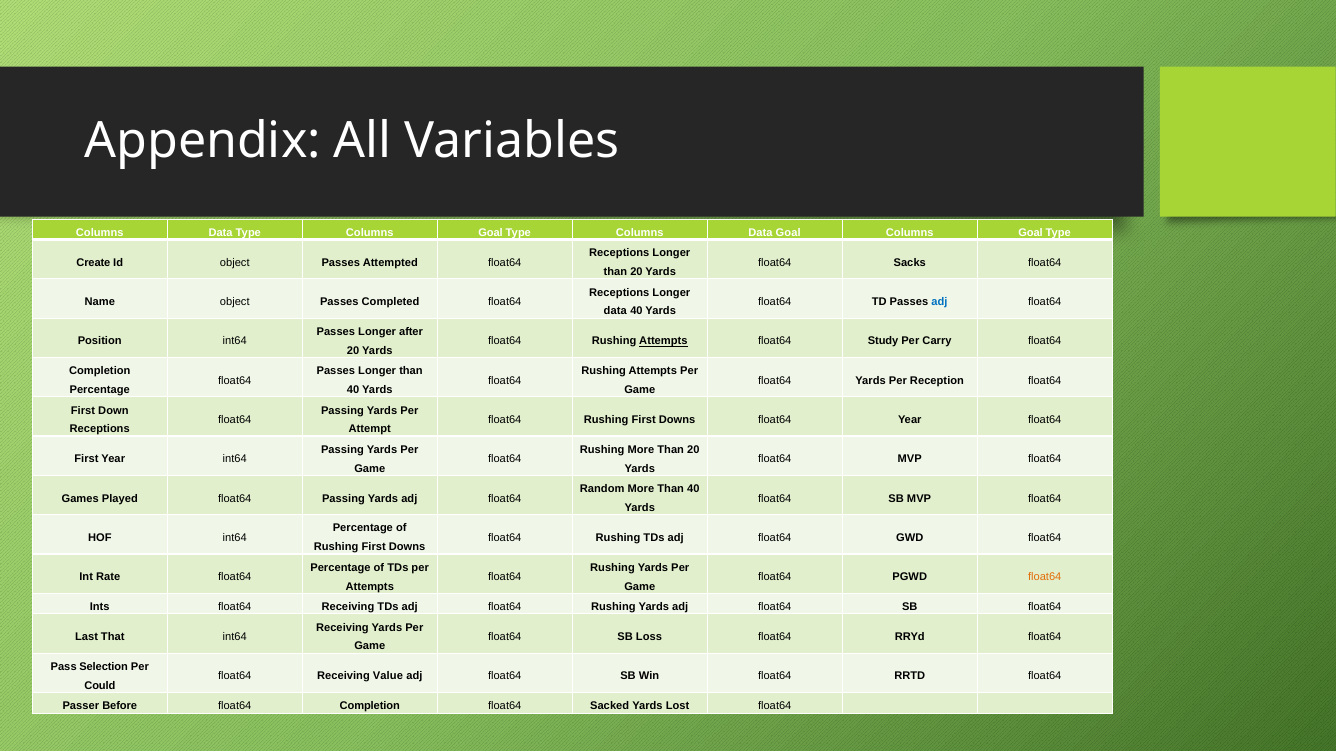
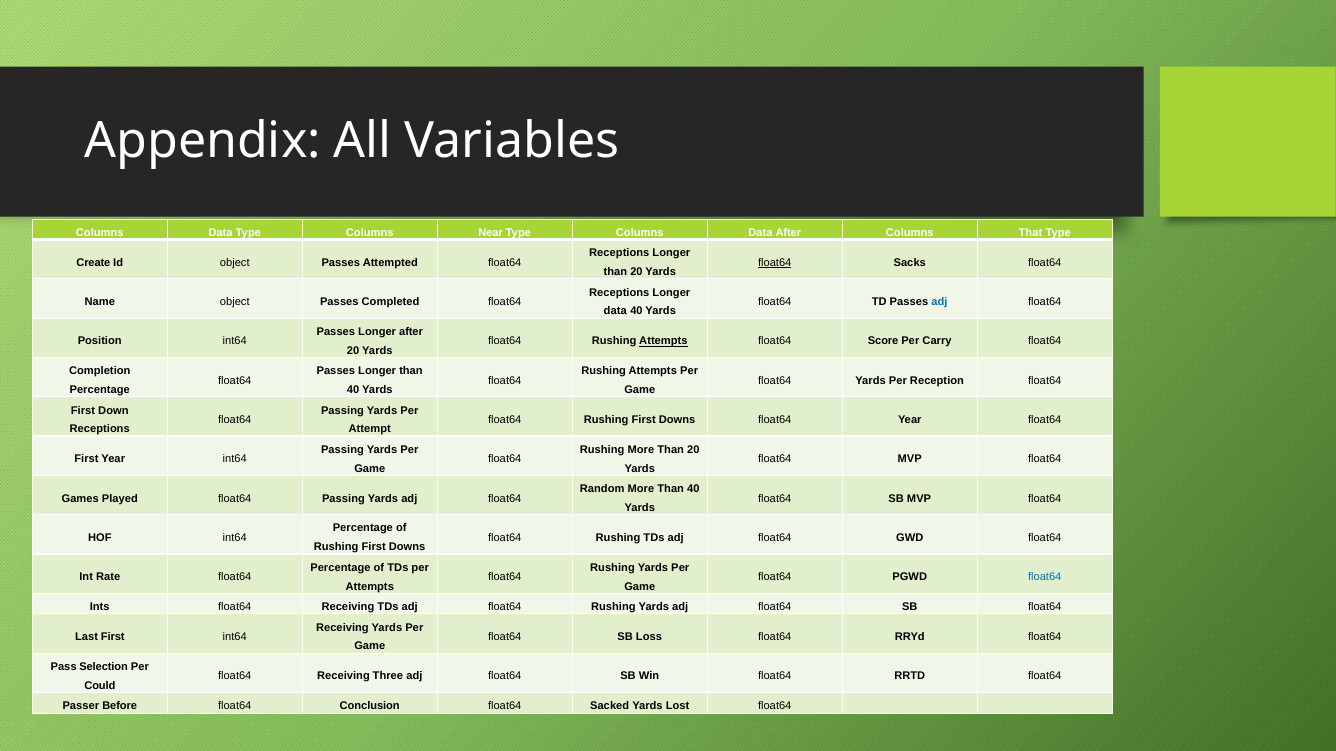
Type Columns Goal: Goal -> Near (491, 233)
Data Goal: Goal -> After (788, 233)
Goal: Goal -> That (1030, 233)
float64 underline: none -> present (775, 263)
Study: Study -> Score (883, 341)
float64 colour: orange -> blue (1045, 577)
Last That: That -> First (113, 637)
Value: Value -> Three (388, 677)
Completion: Completion -> Conclusion (370, 707)
